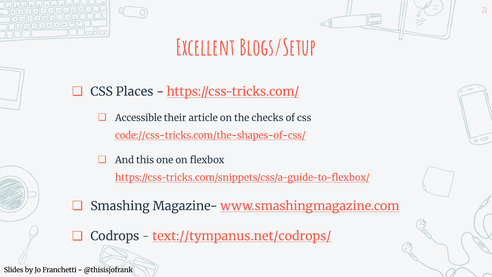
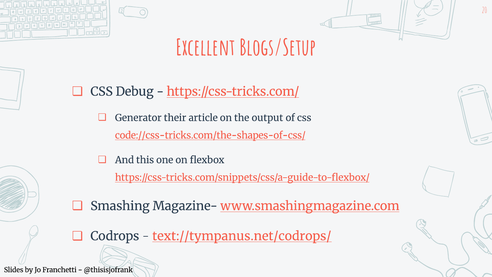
Places: Places -> Debug (135, 92)
Accessible: Accessible -> Generator (138, 118)
checks: checks -> output (267, 118)
